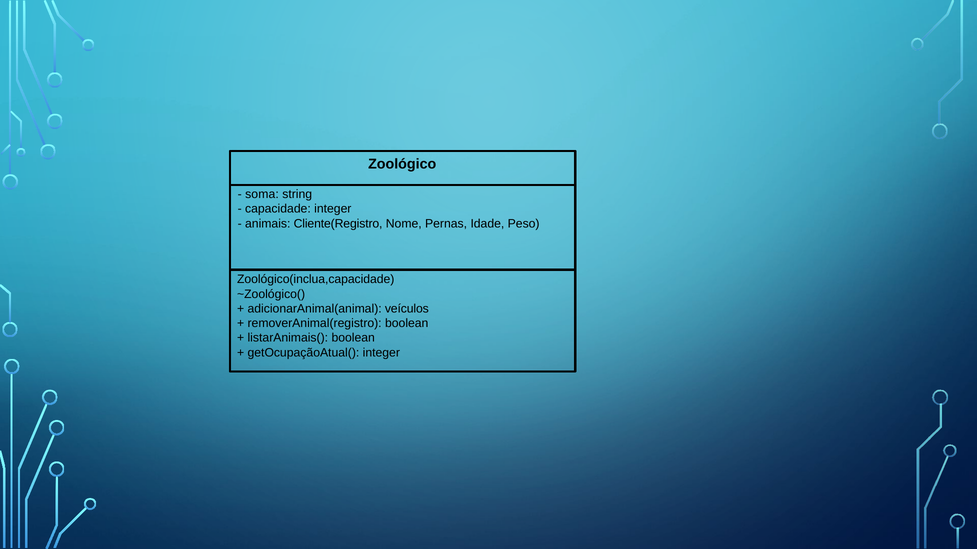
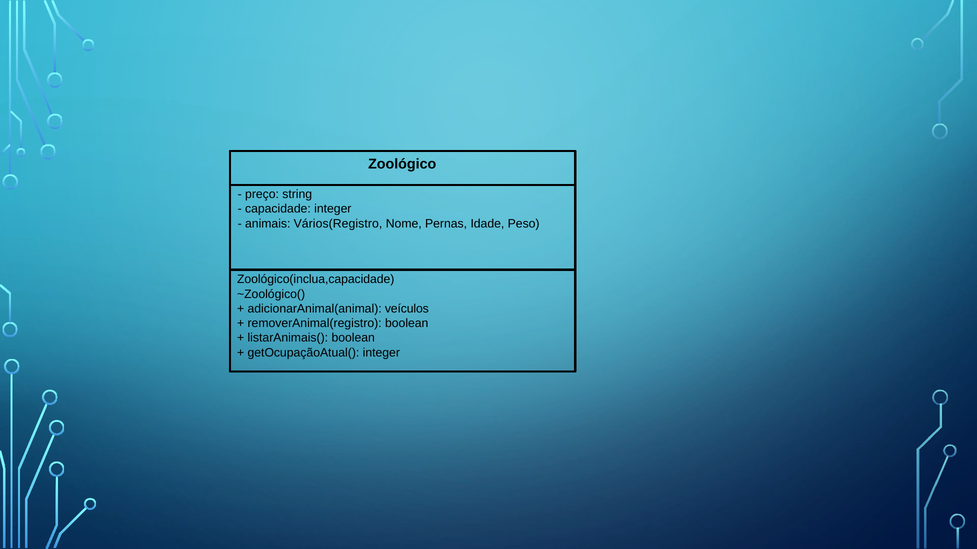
soma: soma -> preço (262, 194)
Cliente(Registro: Cliente(Registro -> Vários(Registro (338, 224)
